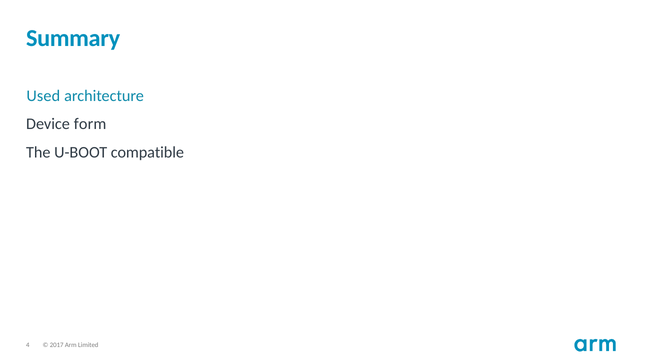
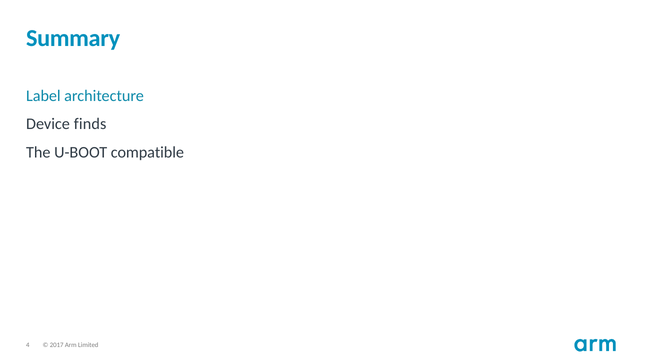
Used: Used -> Label (43, 96)
form: form -> finds (90, 124)
